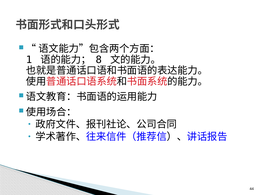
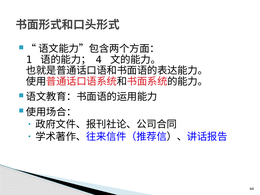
8: 8 -> 4 (99, 60)
